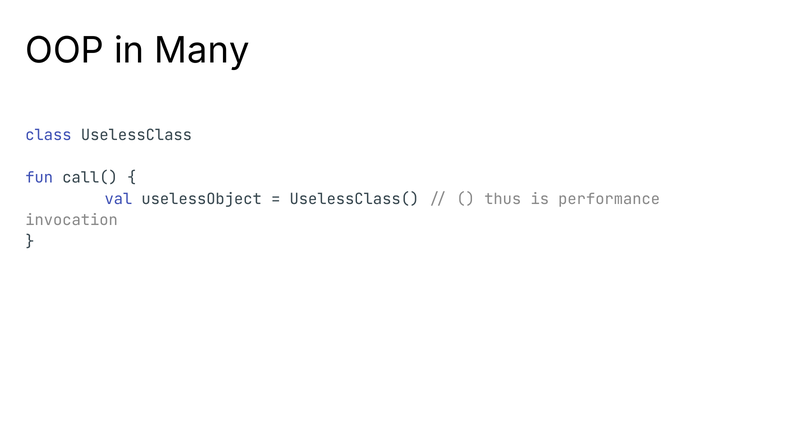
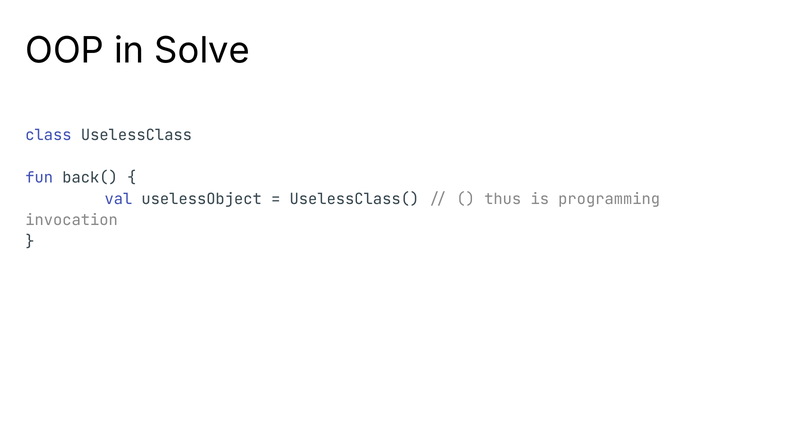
Many: Many -> Solve (202, 51)
call(: call( -> back( (90, 177)
performance: performance -> programming (609, 199)
